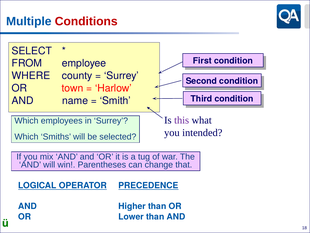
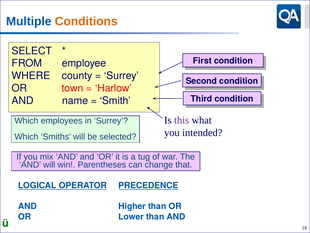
Conditions colour: red -> orange (86, 21)
